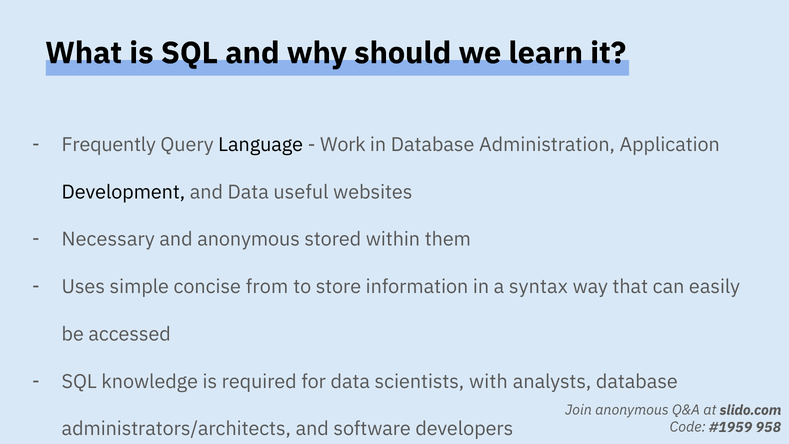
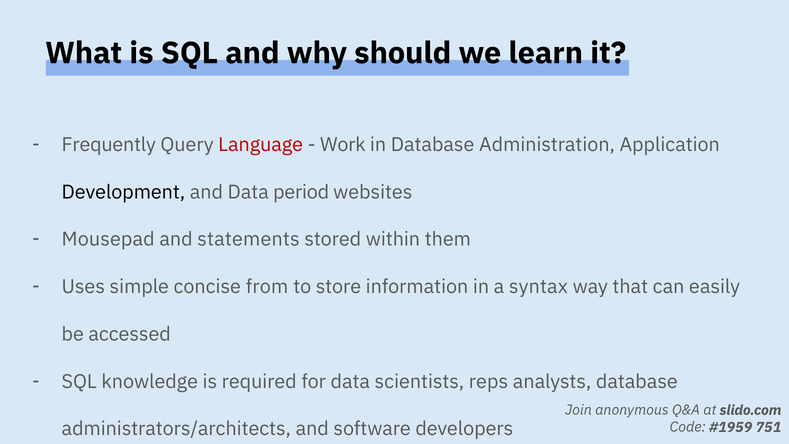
Language colour: black -> red (261, 145)
useful: useful -> period (301, 192)
Necessary: Necessary -> Mousepad (108, 239)
and anonymous: anonymous -> statements (248, 239)
with: with -> reps (488, 381)
958: 958 -> 751 (768, 427)
